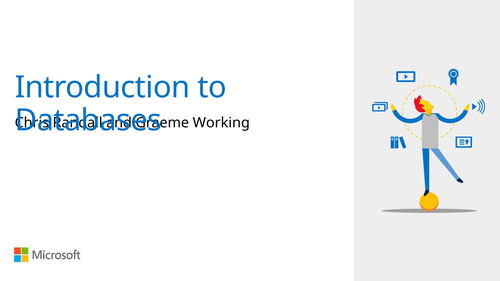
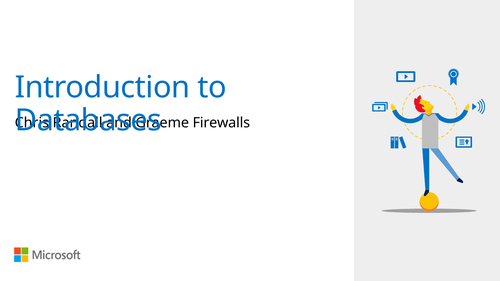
Working: Working -> Firewalls (221, 123)
